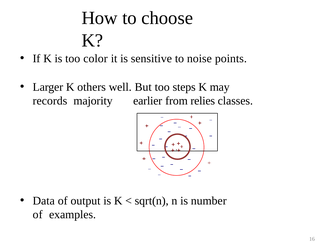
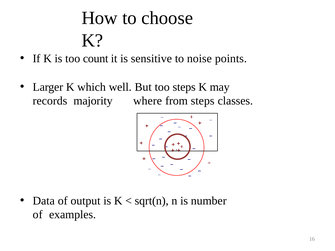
color: color -> count (96, 59)
others: others -> which (92, 87)
earlier: earlier -> where (148, 101)
from relies: relies -> steps (203, 101)
